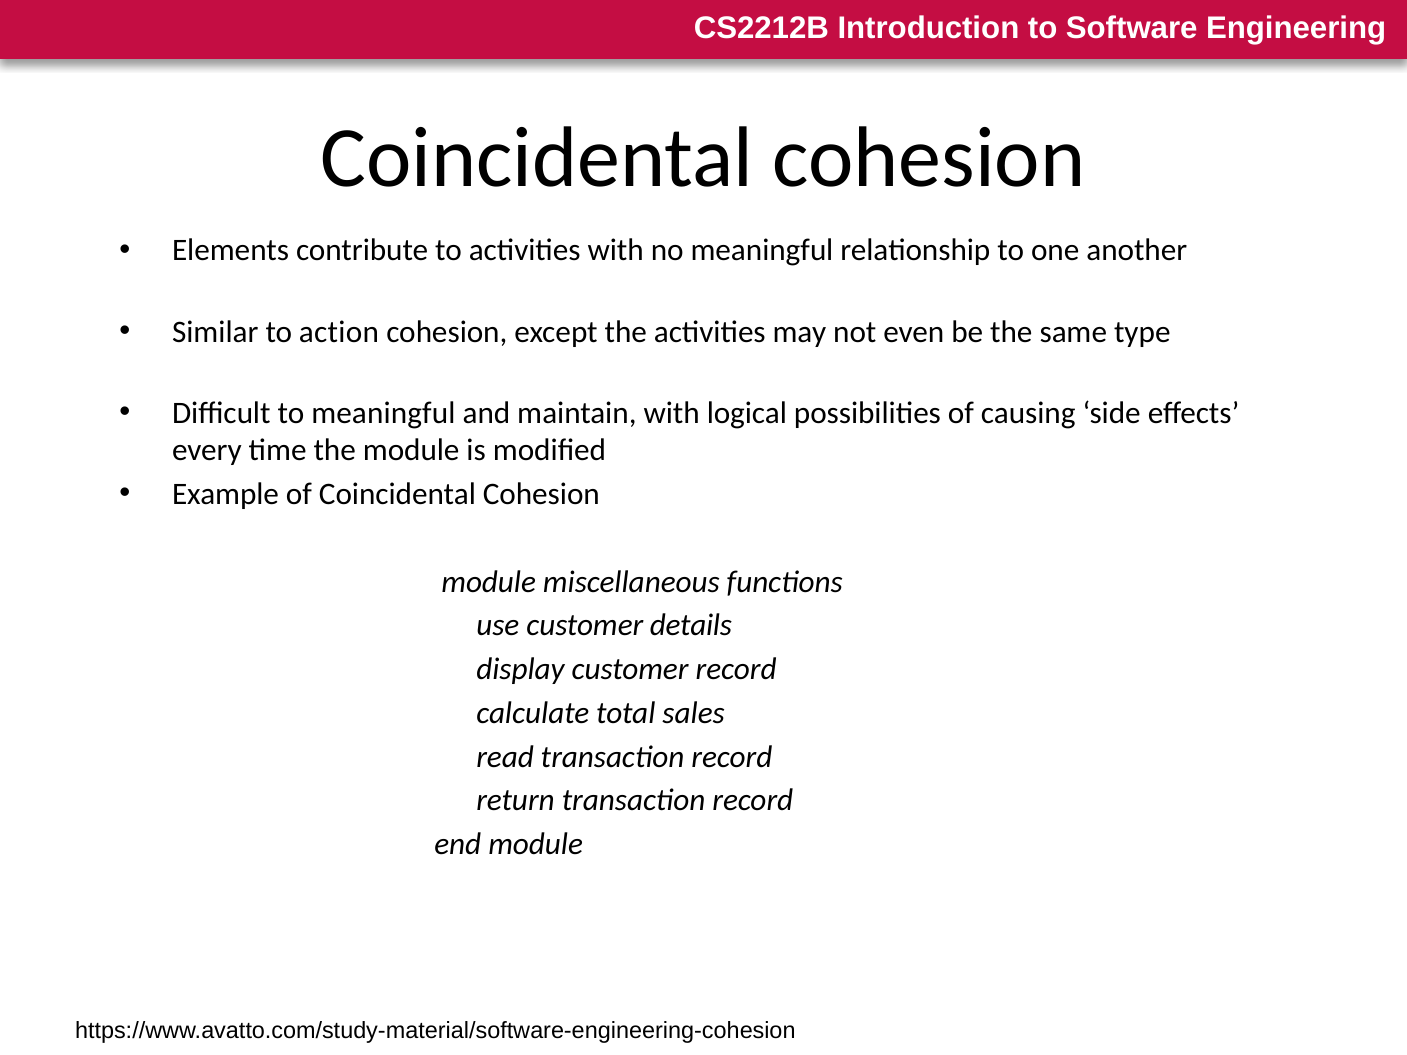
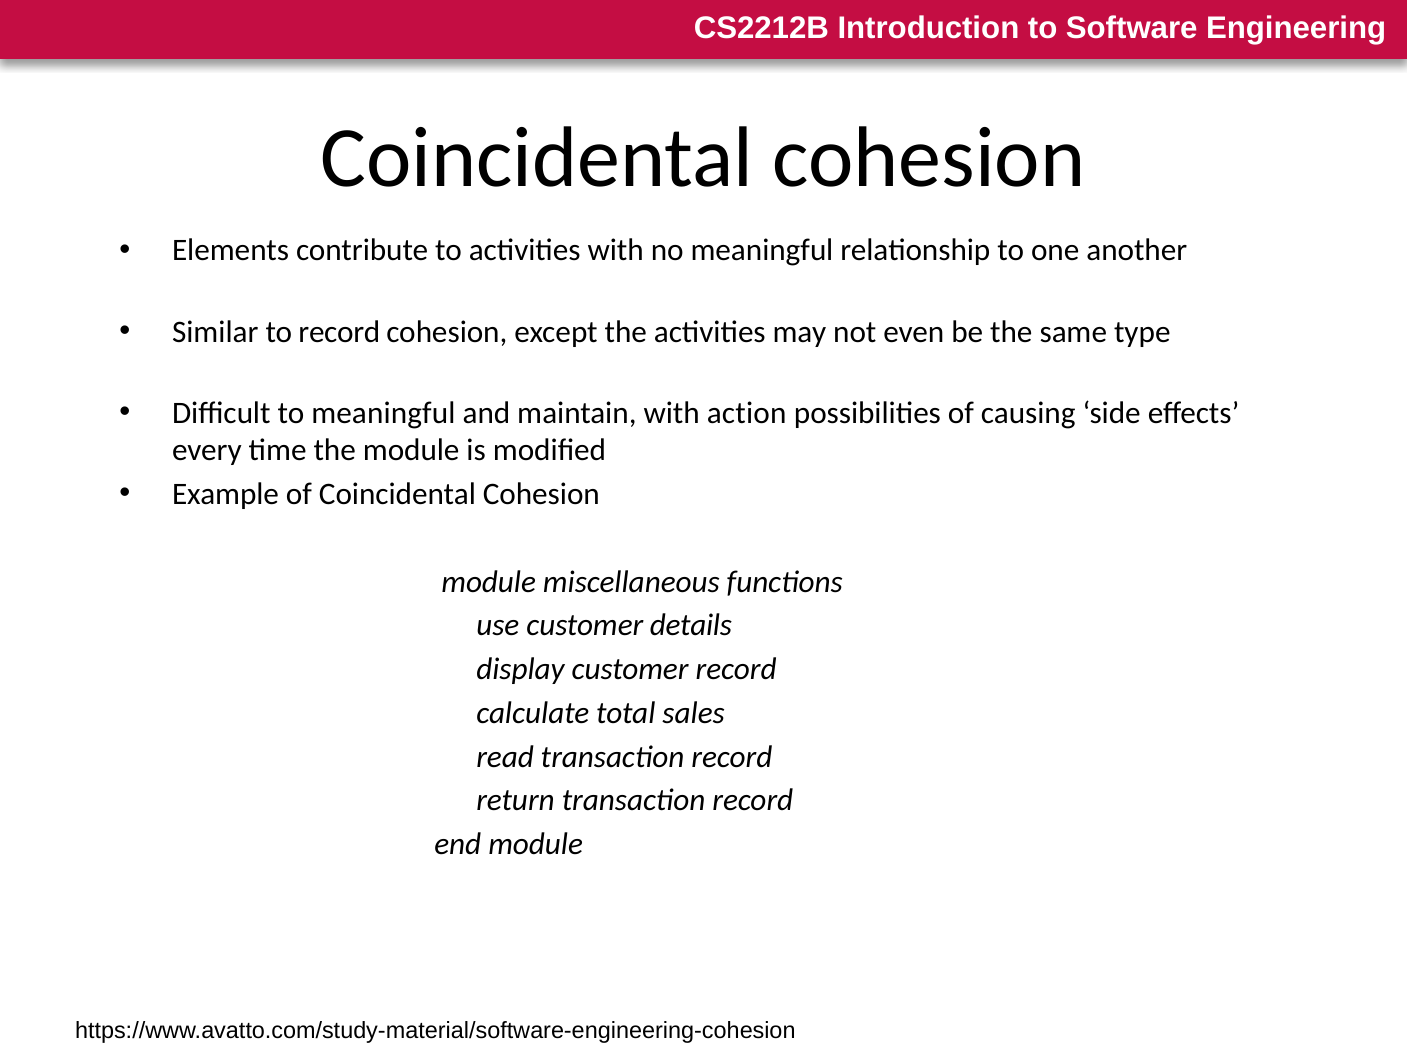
to action: action -> record (339, 332)
logical: logical -> action (747, 413)
